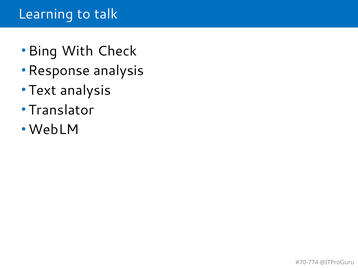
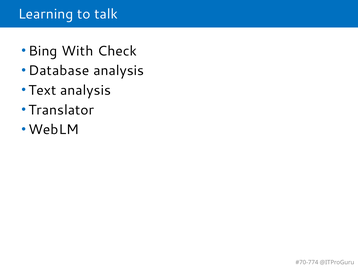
Response: Response -> Database (59, 71)
